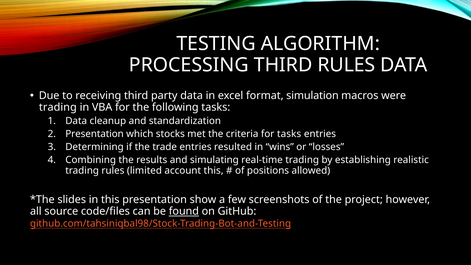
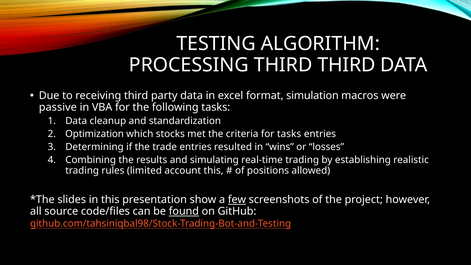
THIRD RULES: RULES -> THIRD (346, 65)
trading: trading -> passive (58, 107)
Presentation: Presentation -> Optimization (95, 134)
few underline: none -> present (237, 200)
